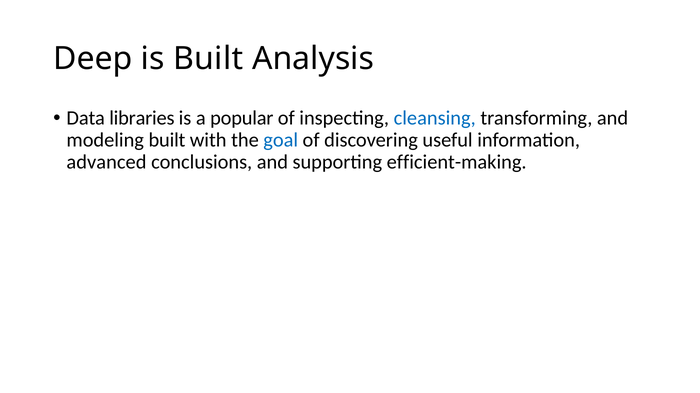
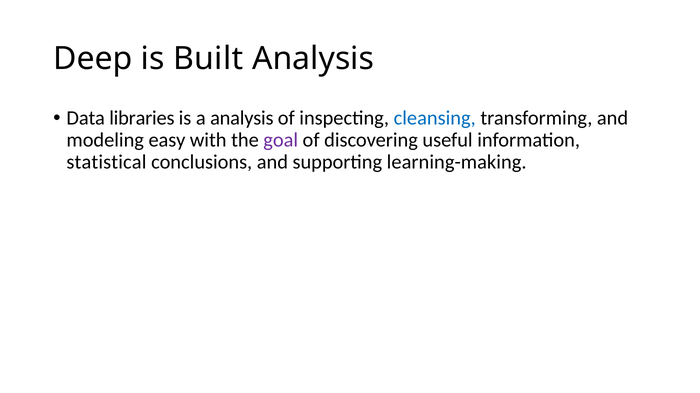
a popular: popular -> analysis (242, 118)
modeling built: built -> easy (167, 140)
goal colour: blue -> purple (281, 140)
advanced: advanced -> statistical (106, 162)
efficient-making: efficient-making -> learning-making (457, 162)
